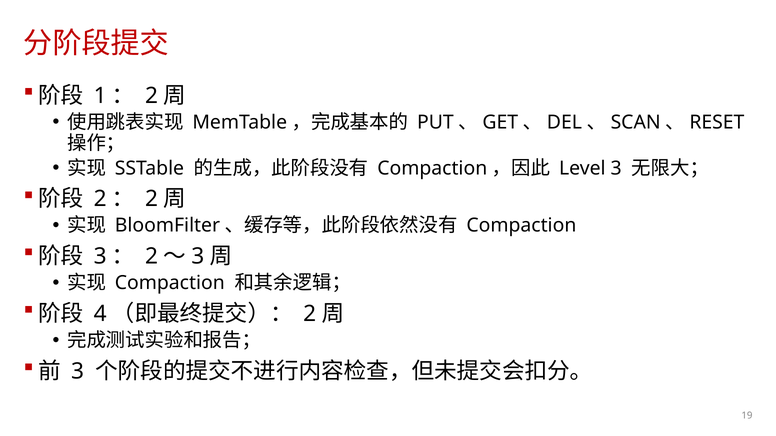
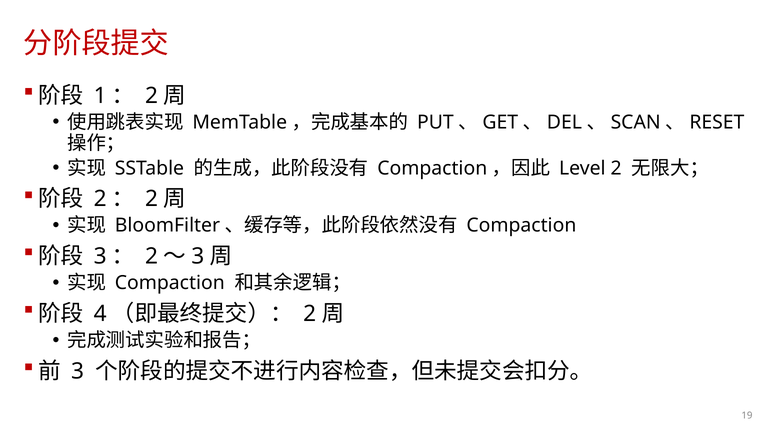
Level 3: 3 -> 2 (616, 168)
